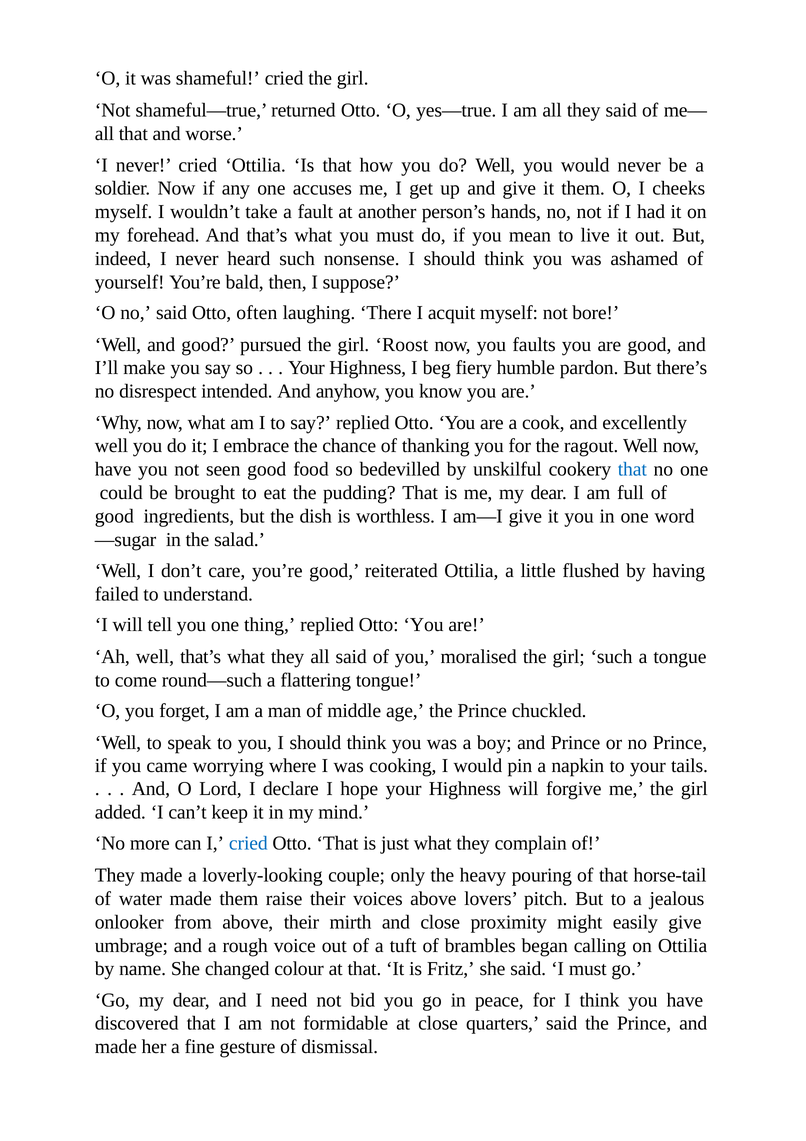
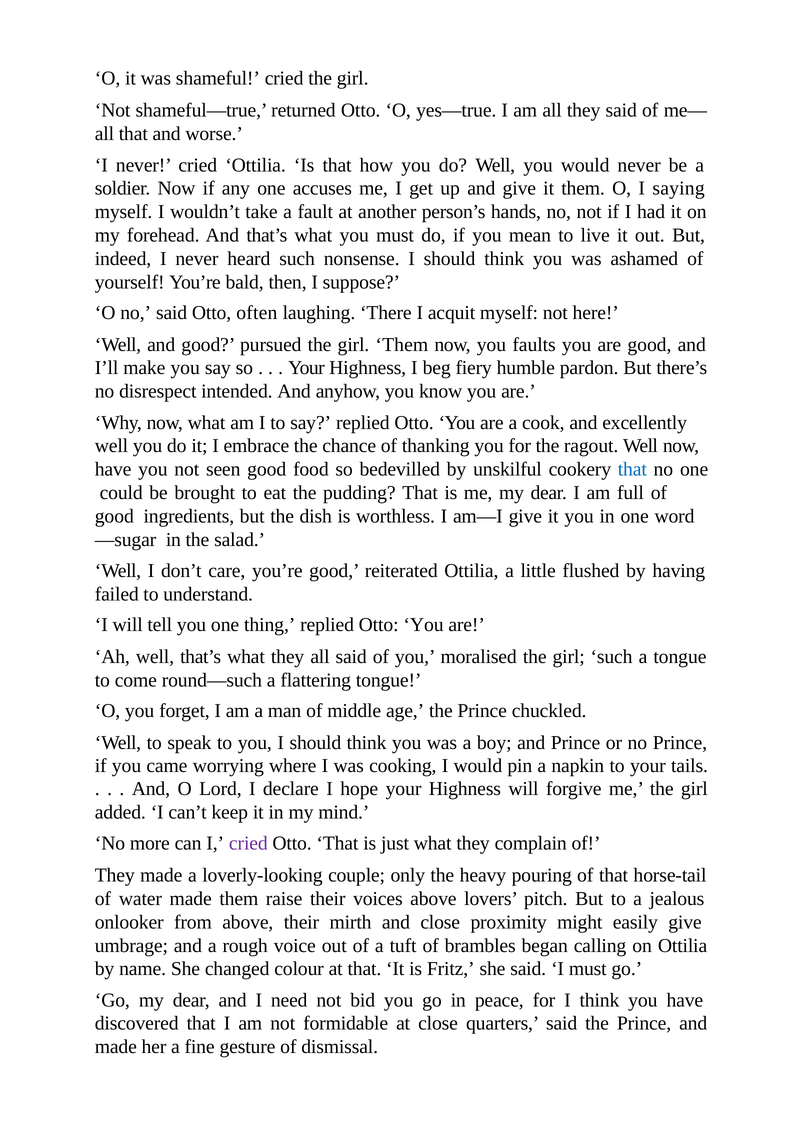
cheeks: cheeks -> saying (679, 188)
bore: bore -> here (596, 312)
girl Roost: Roost -> Them (402, 344)
cried colour: blue -> purple (248, 843)
